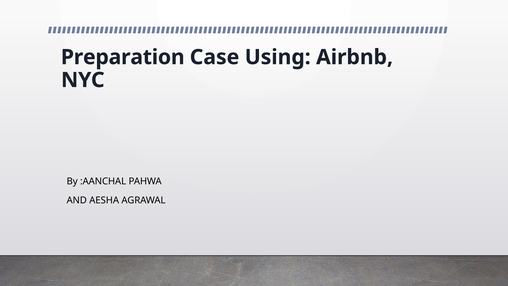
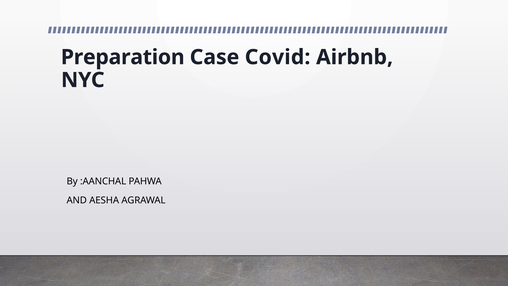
Using: Using -> Covid (278, 57)
